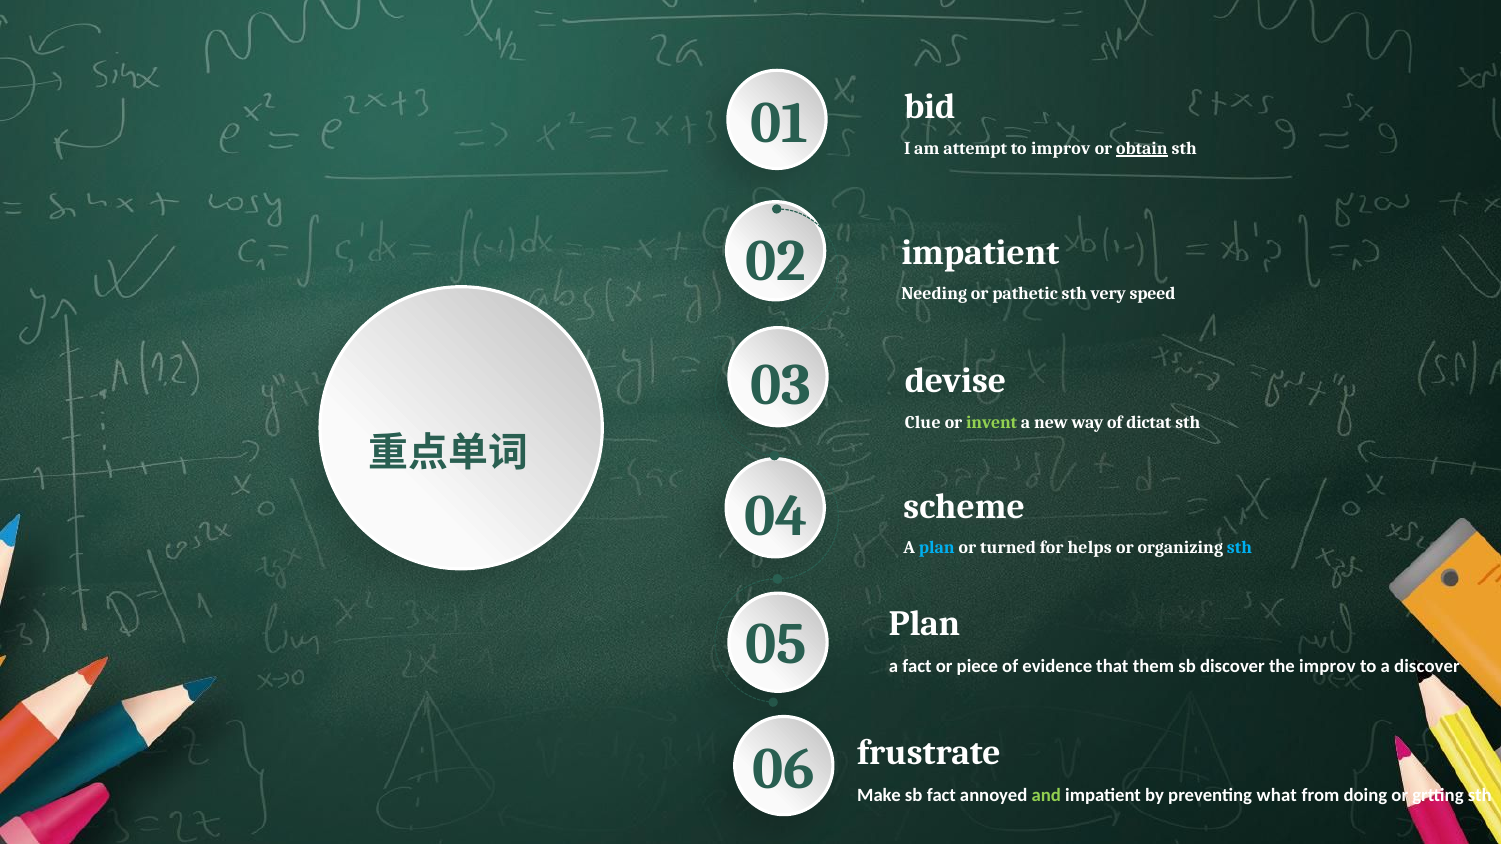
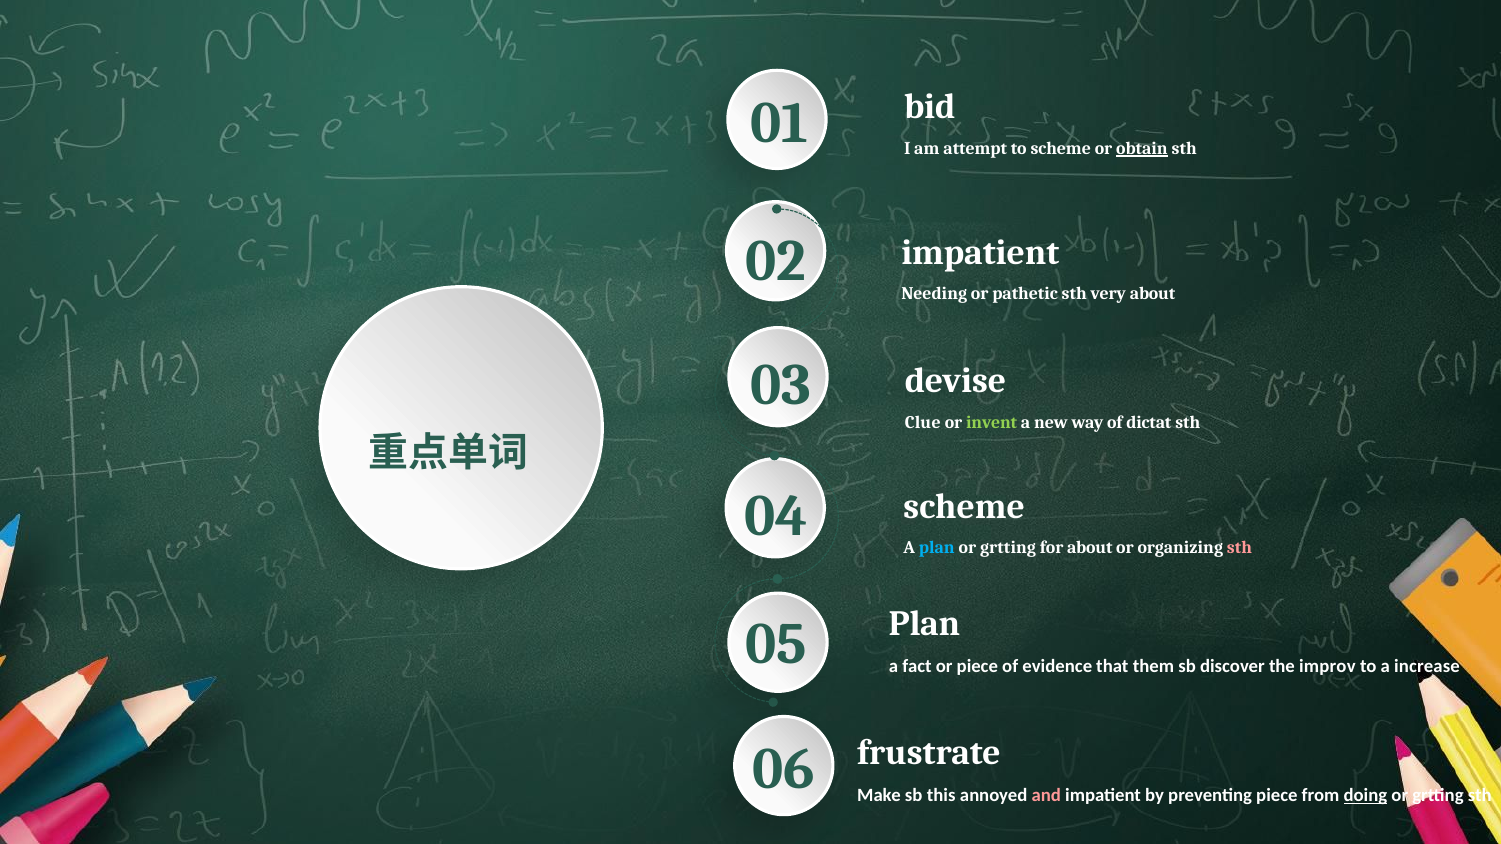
to improv: improv -> scheme (1061, 148)
very speed: speed -> about (1153, 294)
turned: turned -> grtting (1008, 548)
for helps: helps -> about (1090, 548)
sth colour: light blue -> pink (1239, 548)
a discover: discover -> increase (1427, 666)
sb fact: fact -> this (941, 796)
and colour: light green -> pink (1046, 796)
preventing what: what -> piece (1277, 796)
doing underline: none -> present (1365, 796)
